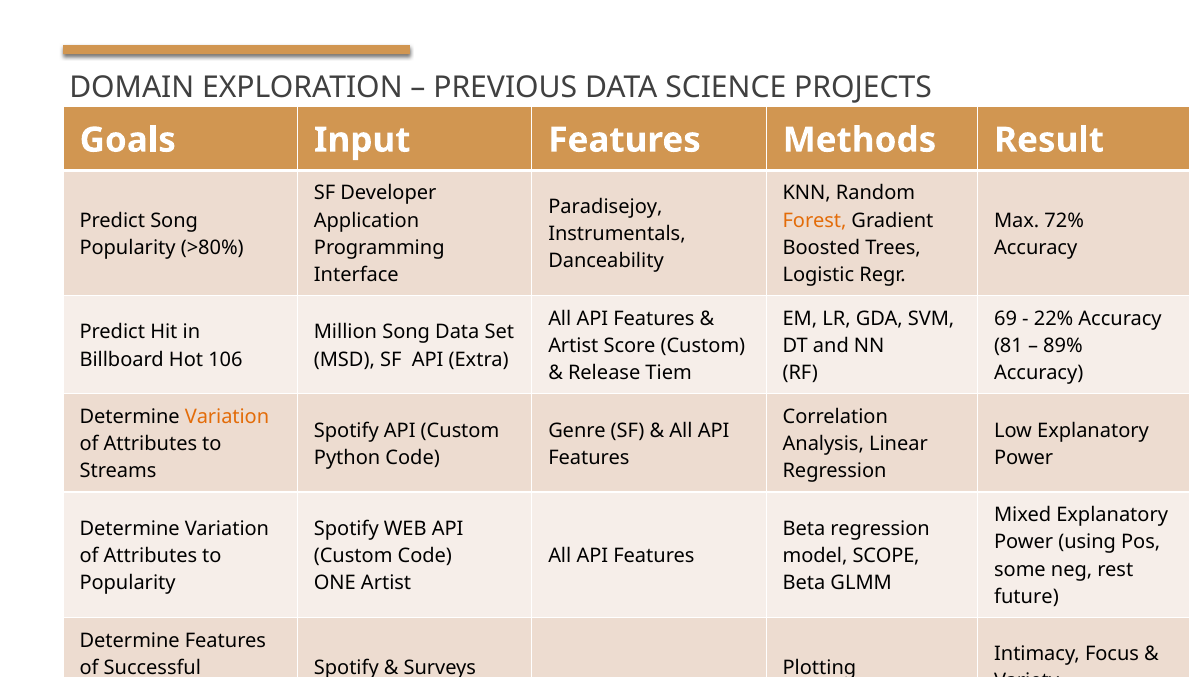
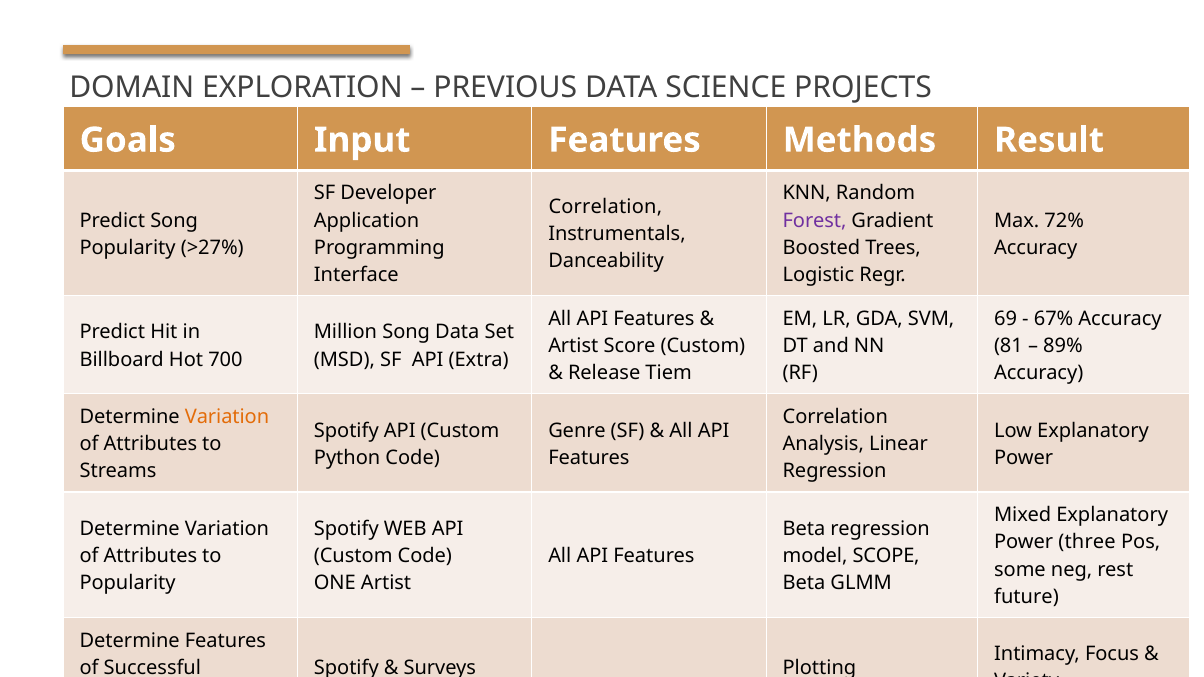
Paradisejoy: Paradisejoy -> Correlation (605, 207)
Forest colour: orange -> purple (815, 221)
>80%: >80% -> >27% (212, 248)
22%: 22% -> 67% (1054, 319)
106: 106 -> 700 (225, 360)
using: using -> three (1087, 542)
